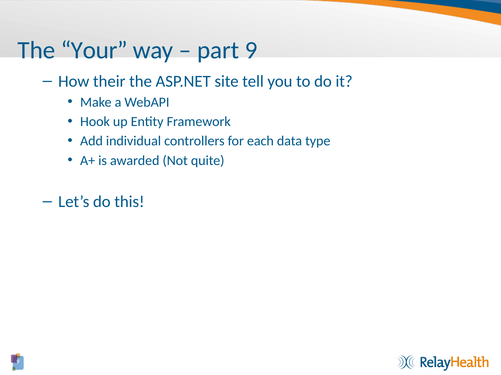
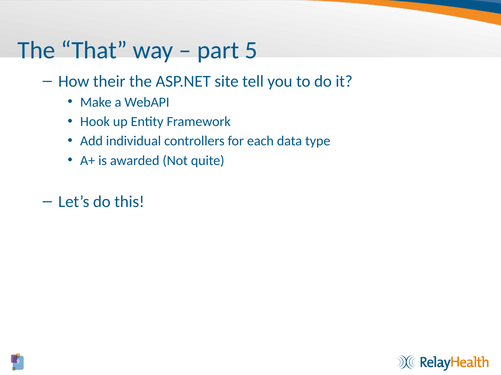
Your: Your -> That (94, 50)
part 9: 9 -> 5 (251, 50)
